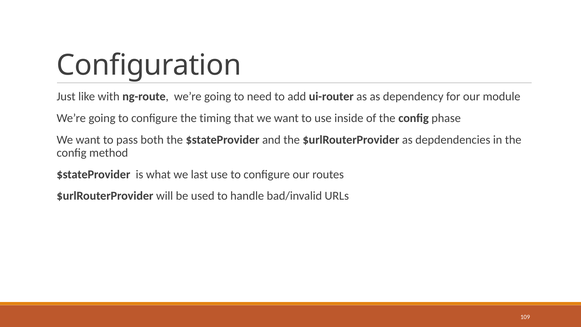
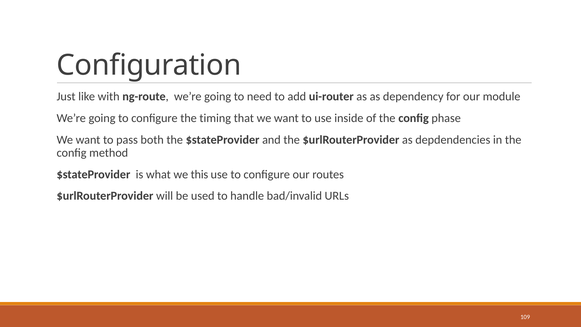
last: last -> this (199, 174)
